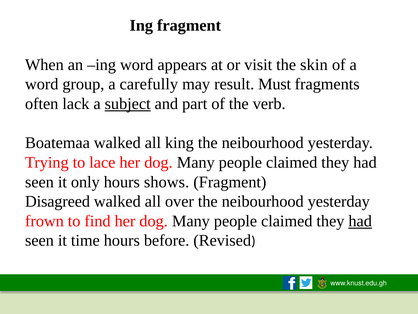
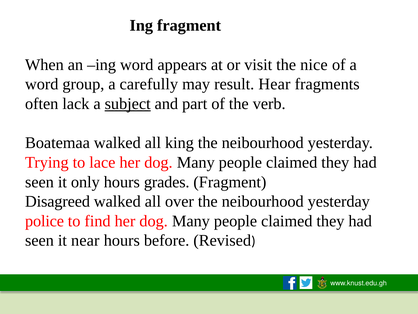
skin: skin -> nice (314, 65)
Must: Must -> Hear (274, 84)
shows: shows -> grades (167, 182)
frown: frown -> police (45, 221)
had underline: present -> none (360, 221)
time: time -> near (85, 240)
